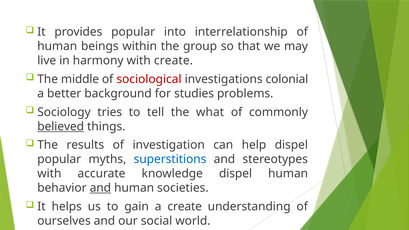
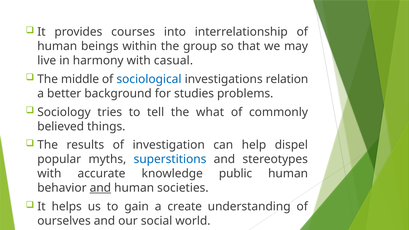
provides popular: popular -> courses (133, 32)
with create: create -> casual (173, 61)
sociological colour: red -> blue (149, 79)
colonial: colonial -> relation (287, 79)
believed underline: present -> none (61, 126)
knowledge dispel: dispel -> public (236, 174)
